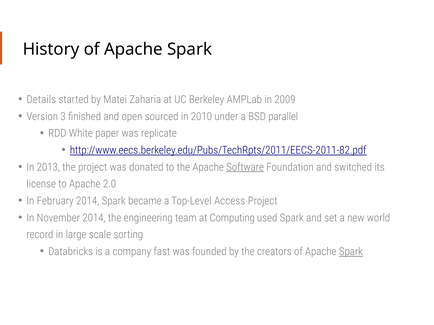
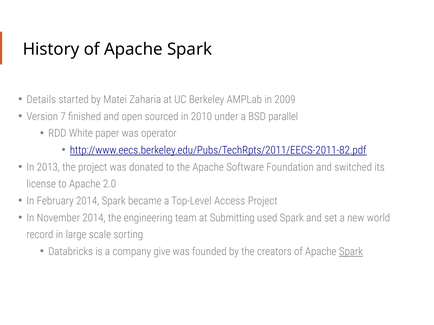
3: 3 -> 7 (63, 117)
replicate: replicate -> operator (159, 134)
Software underline: present -> none (245, 167)
Computing: Computing -> Submitting (232, 218)
fast: fast -> give (162, 252)
